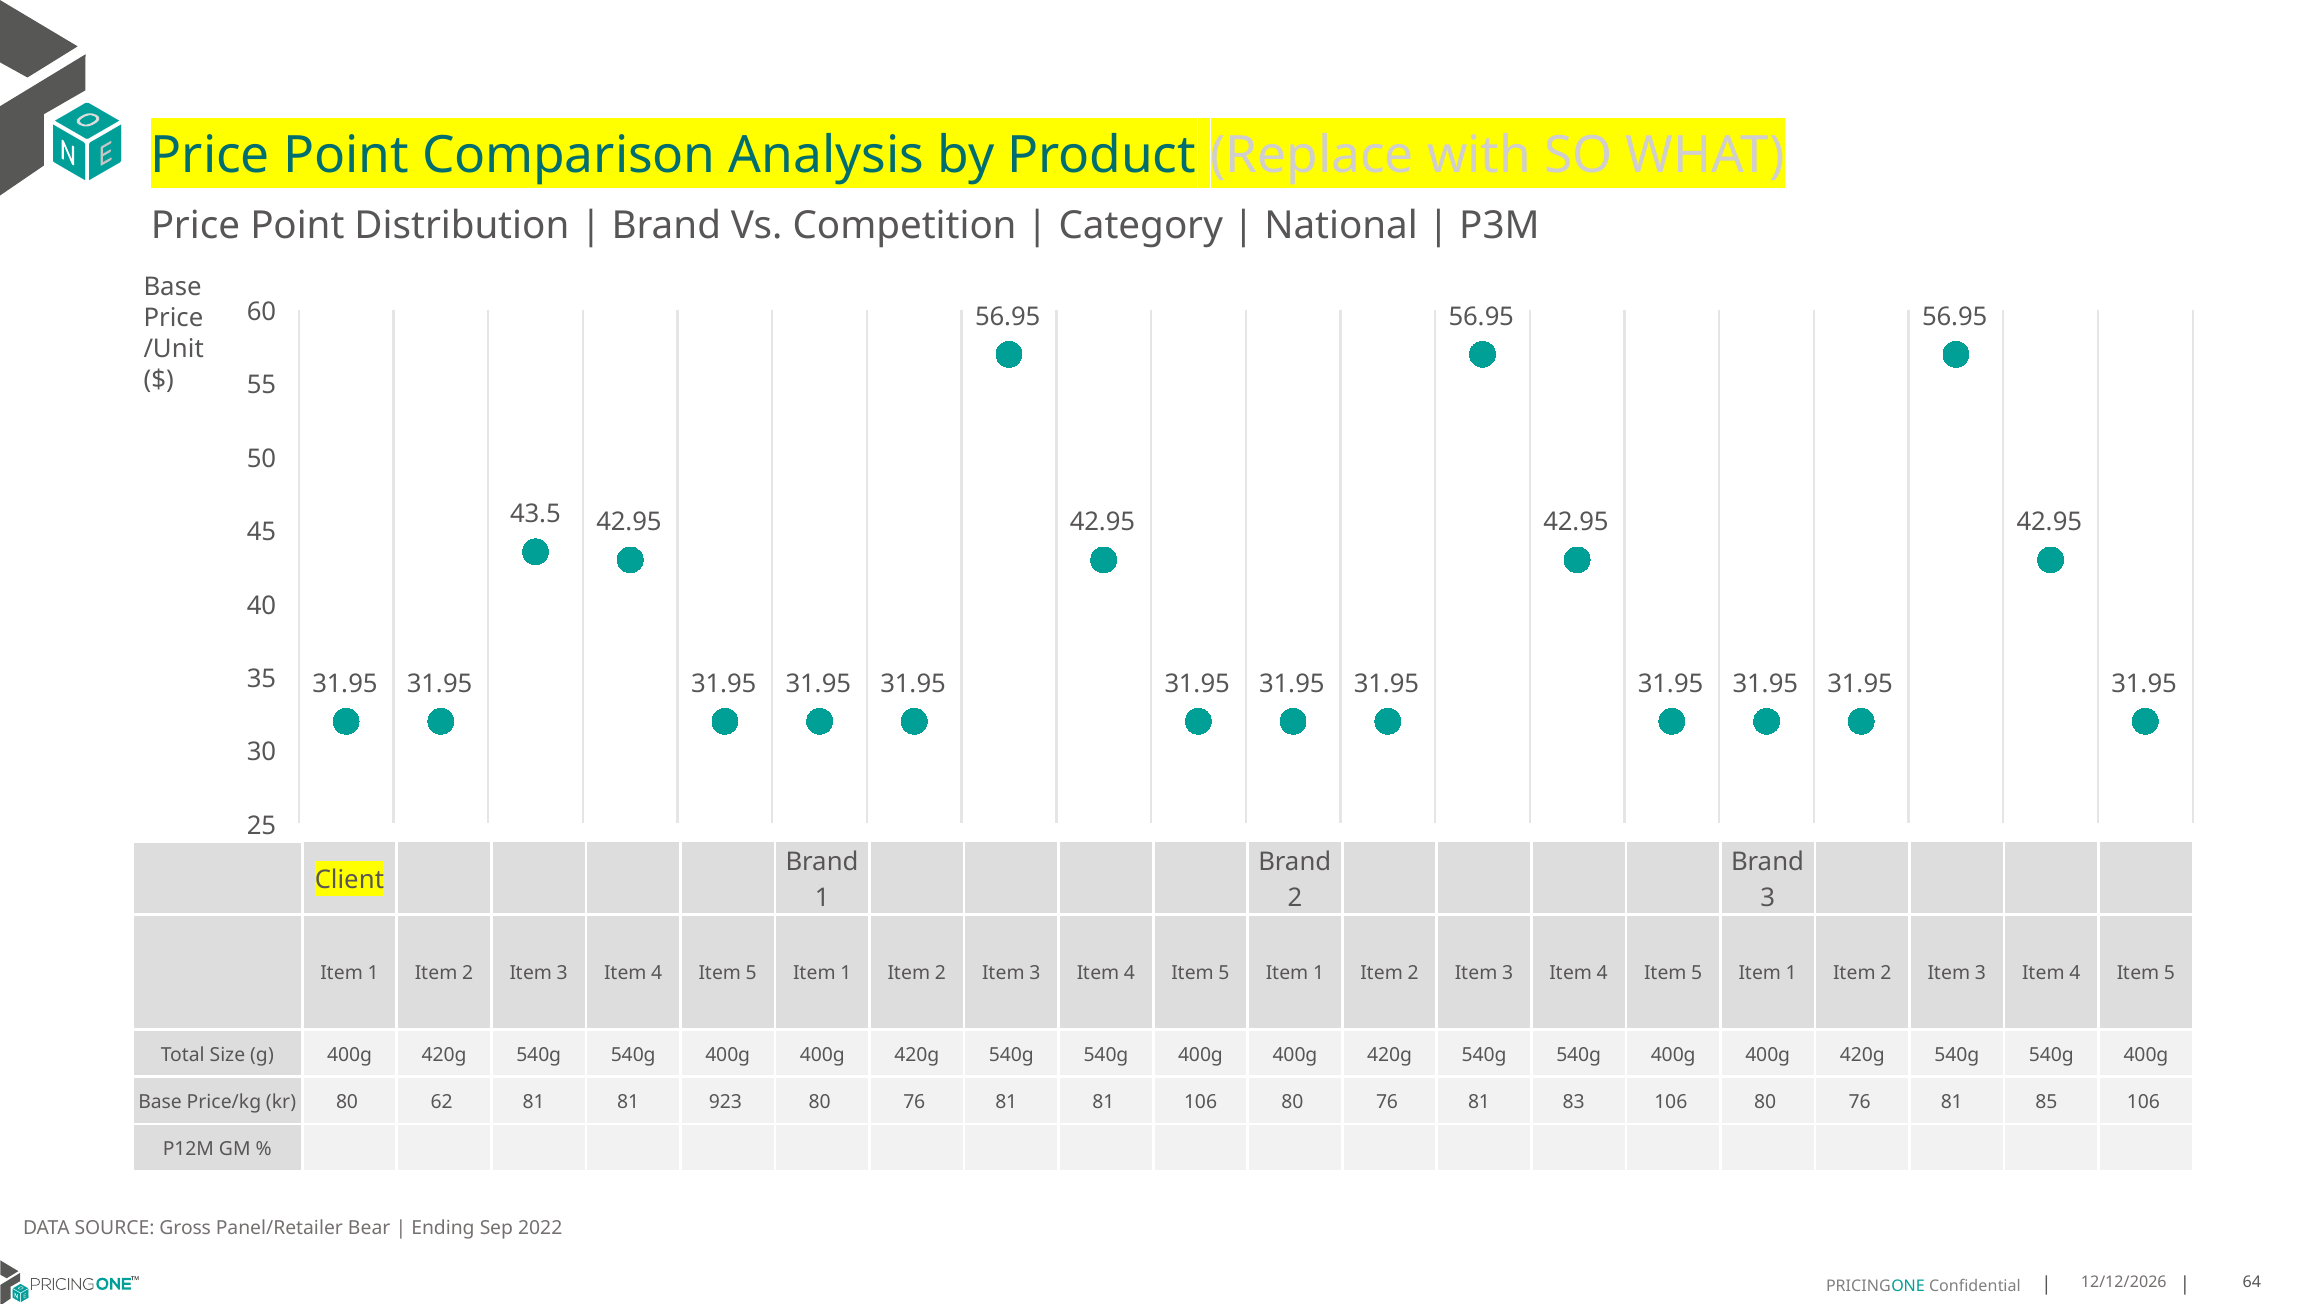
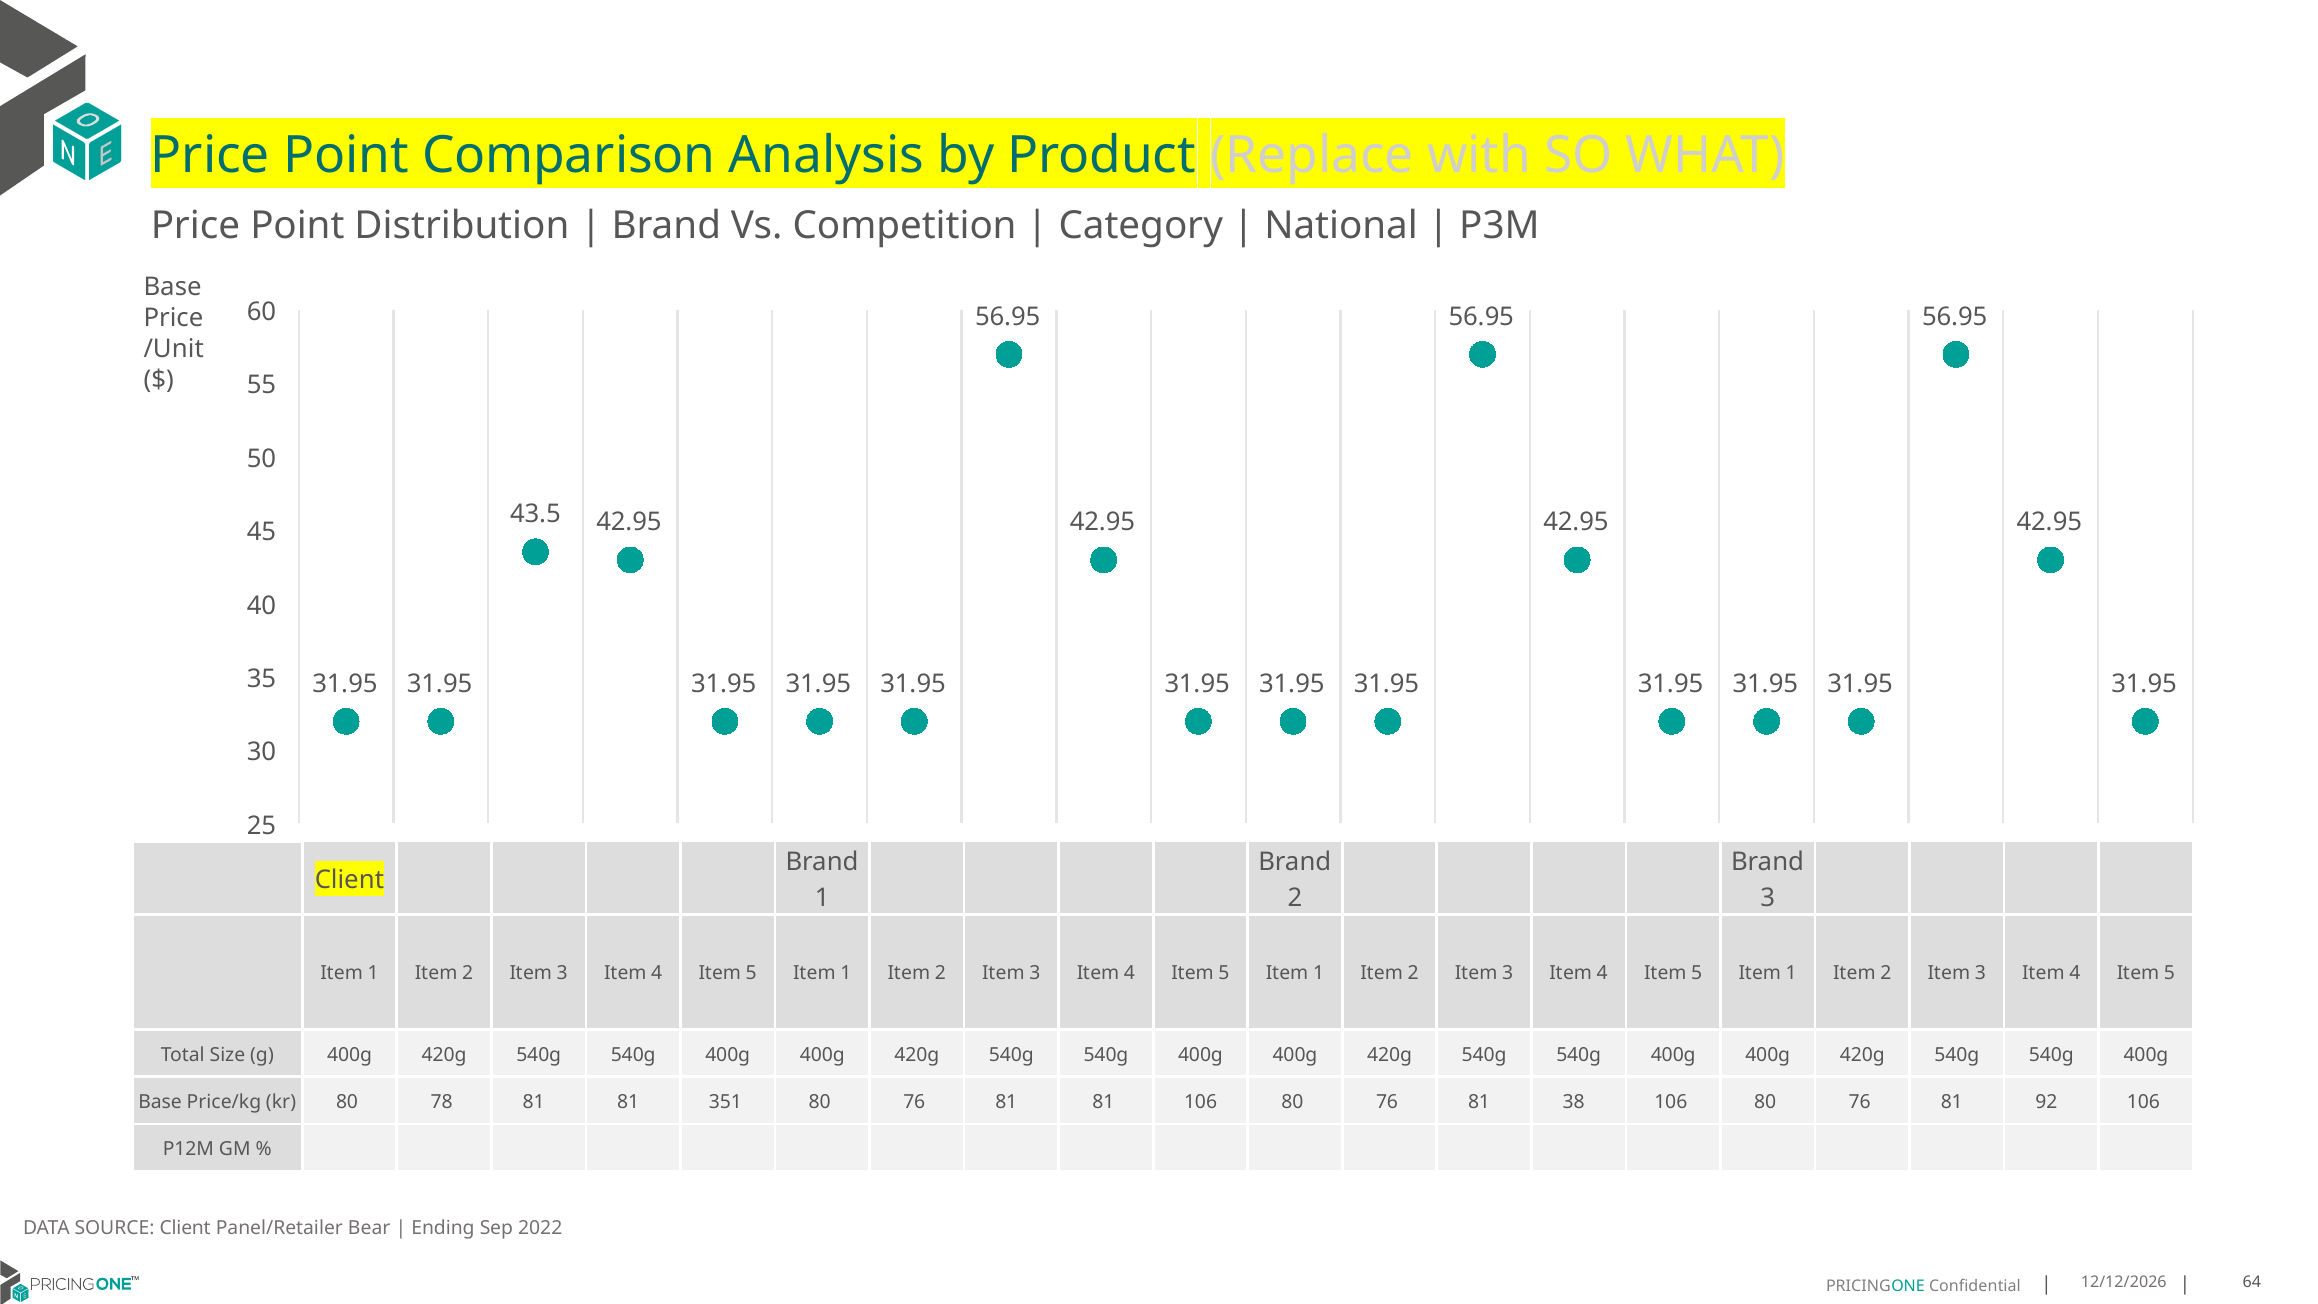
62: 62 -> 78 (442, 1102)
923: 923 -> 351 (725, 1102)
83: 83 -> 38 (1574, 1102)
85: 85 -> 92 (2046, 1102)
SOURCE Gross: Gross -> Client (185, 1228)
